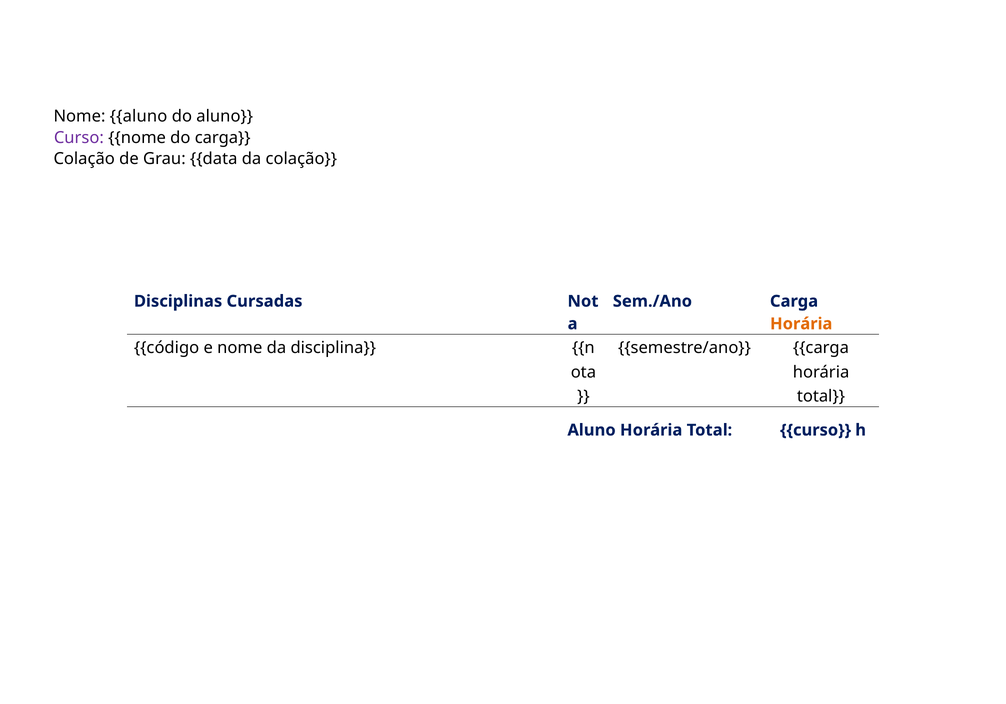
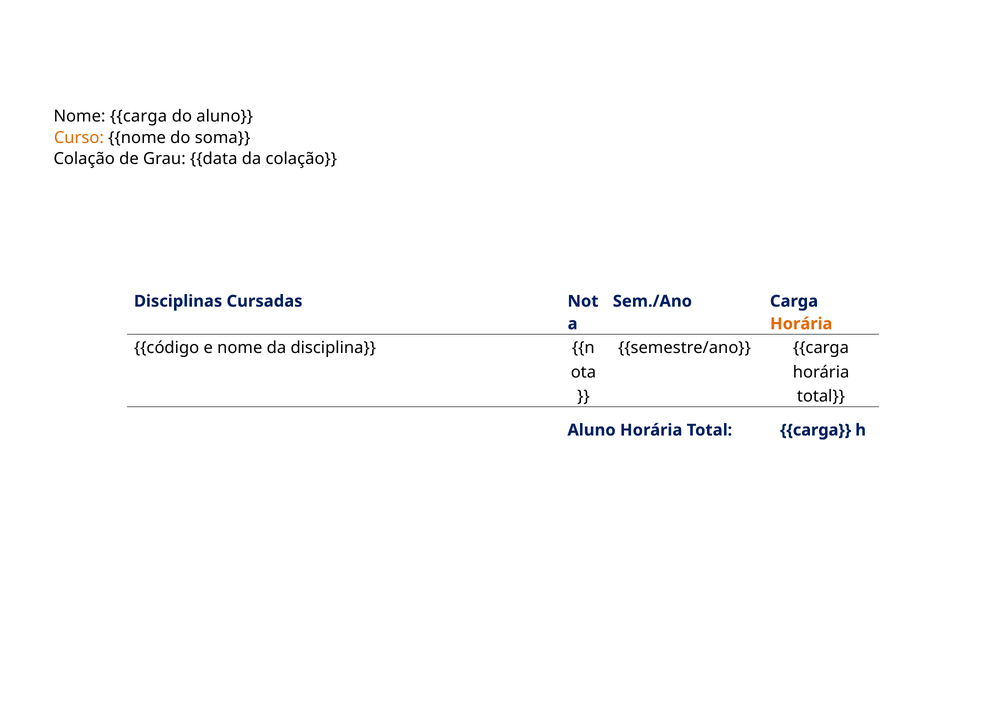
Nome aluno: aluno -> carga (139, 116)
Curso colour: purple -> orange (79, 138)
do carga: carga -> soma (223, 138)
Total curso: curso -> carga (816, 430)
